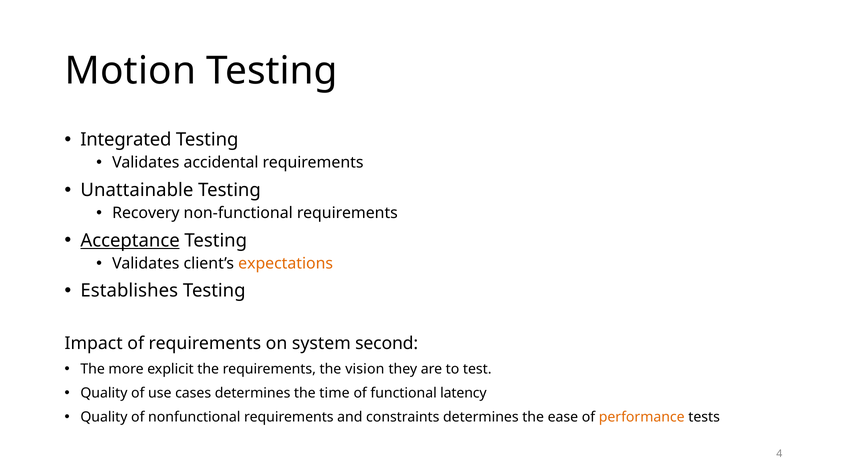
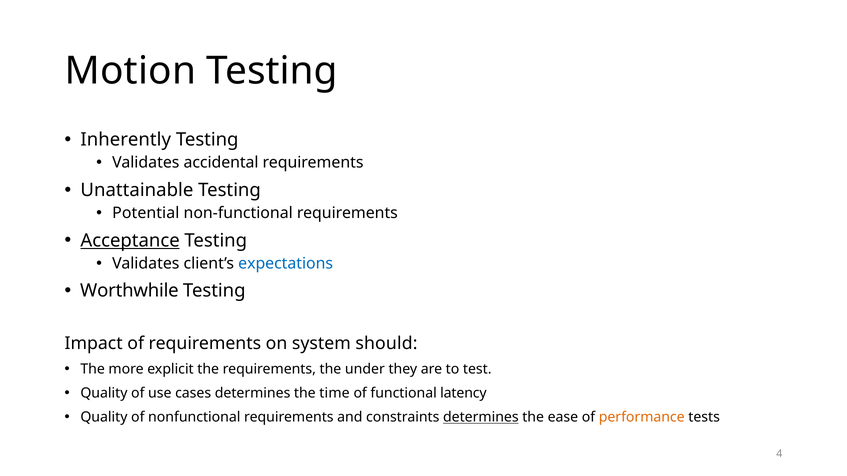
Integrated: Integrated -> Inherently (126, 140)
Recovery: Recovery -> Potential (146, 213)
expectations colour: orange -> blue (286, 264)
Establishes: Establishes -> Worthwhile (129, 291)
second: second -> should (386, 344)
vision: vision -> under (365, 369)
determines underline: none -> present (481, 418)
